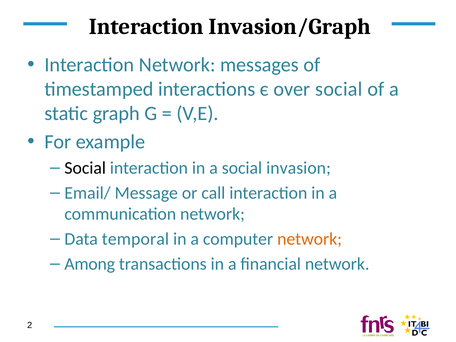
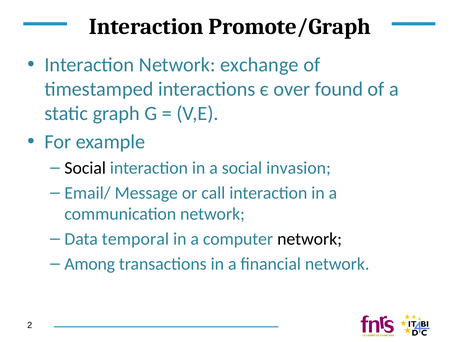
Invasion/Graph: Invasion/Graph -> Promote/Graph (290, 27)
messages: messages -> exchange (259, 65)
over social: social -> found (339, 89)
network colour: orange -> black (310, 239)
